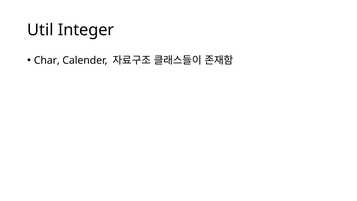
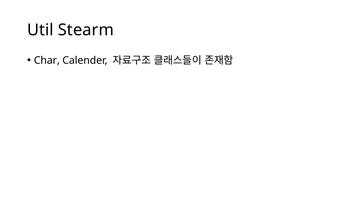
Integer: Integer -> Stearm (86, 30)
